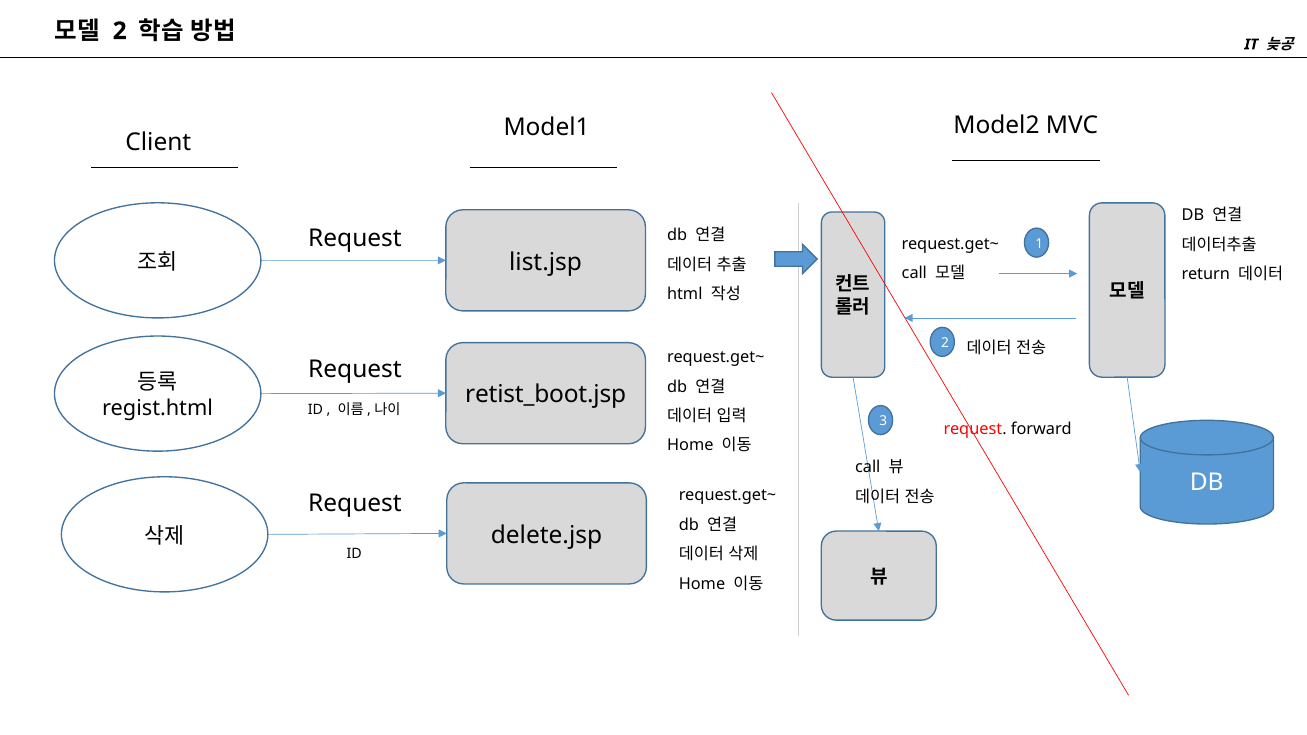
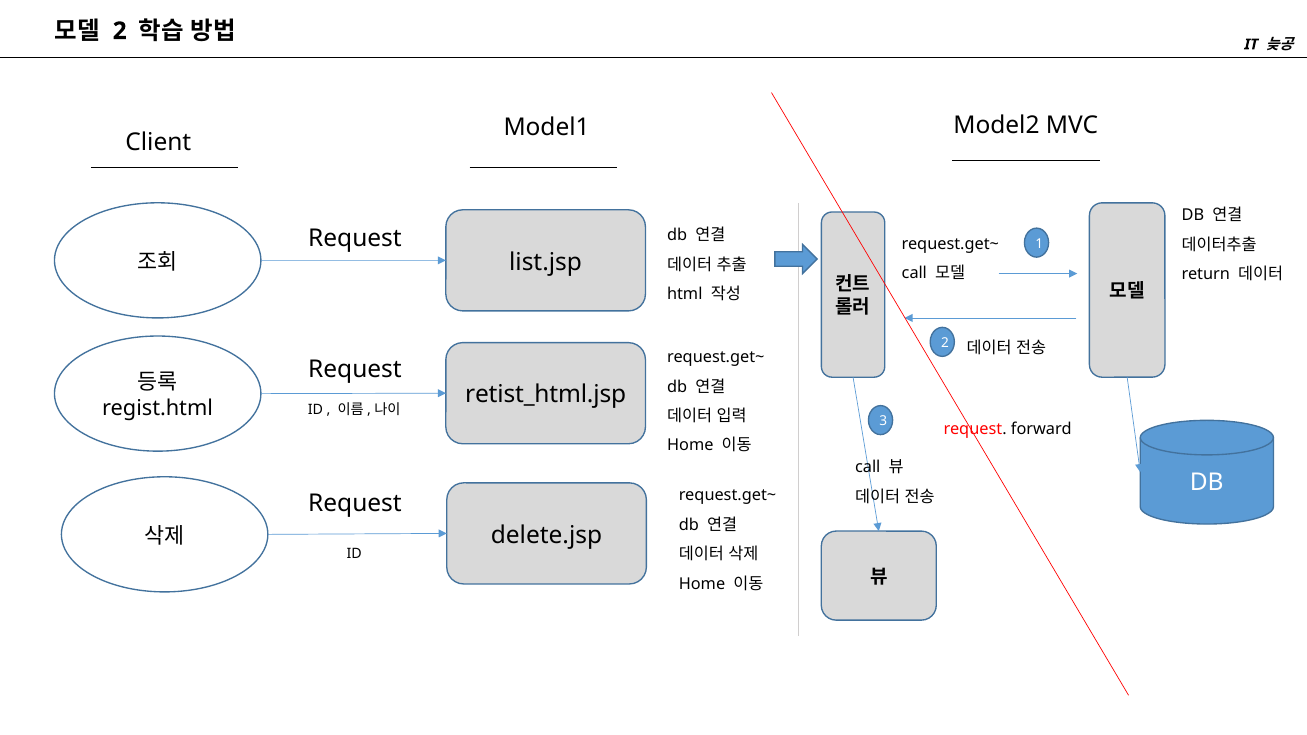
retist_boot.jsp: retist_boot.jsp -> retist_html.jsp (546, 395)
